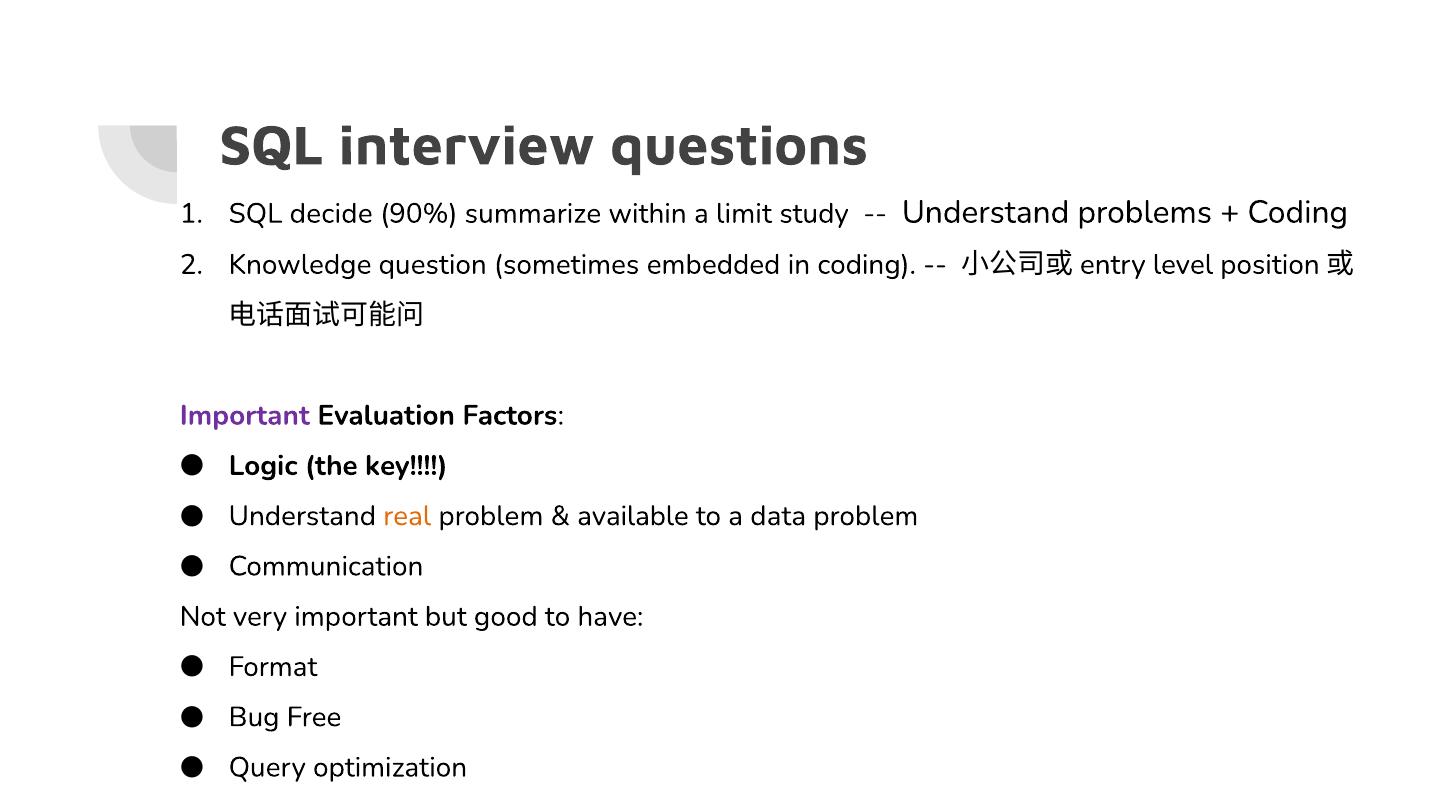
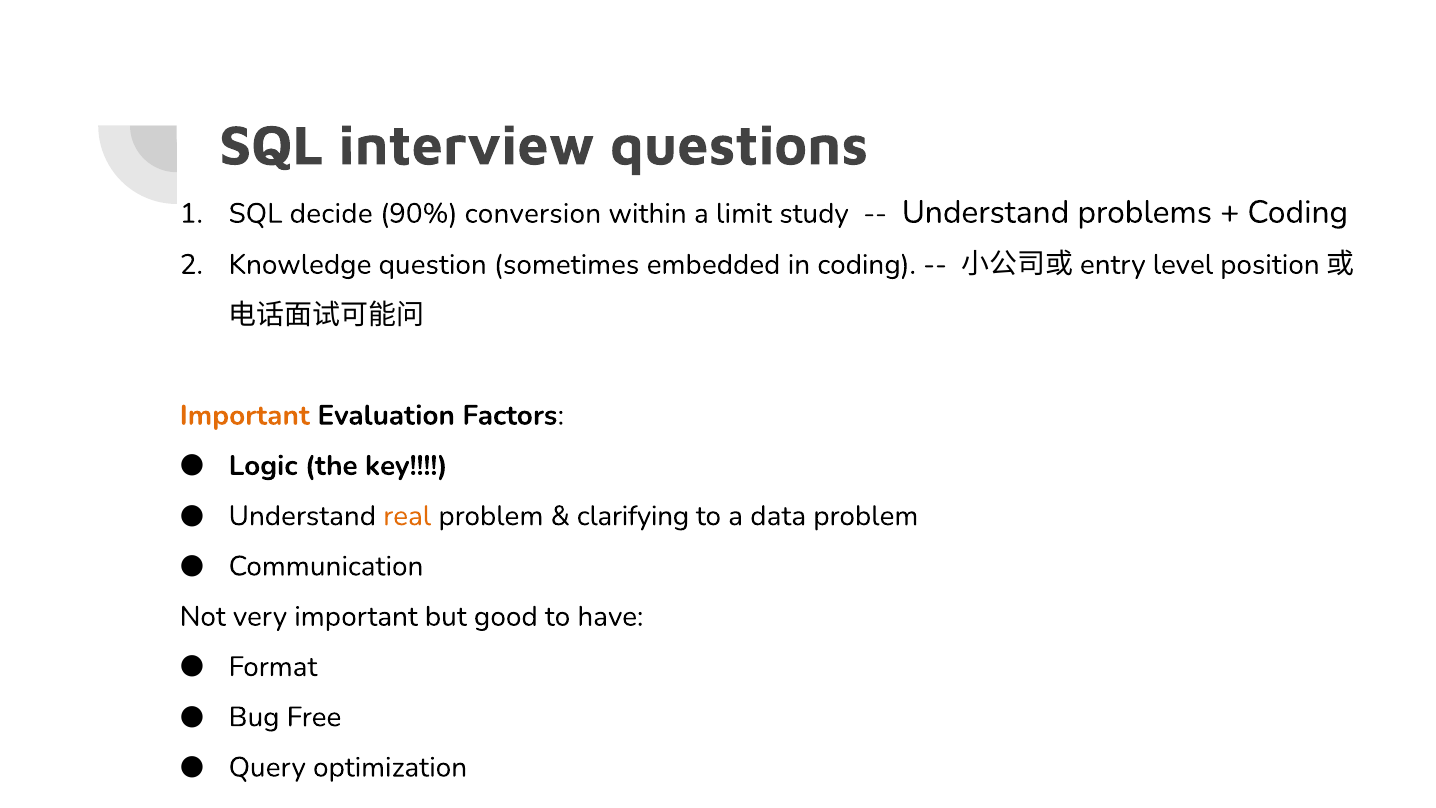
summarize: summarize -> conversion (533, 213)
Important colour: purple -> orange (245, 415)
available: available -> clarifying (633, 516)
